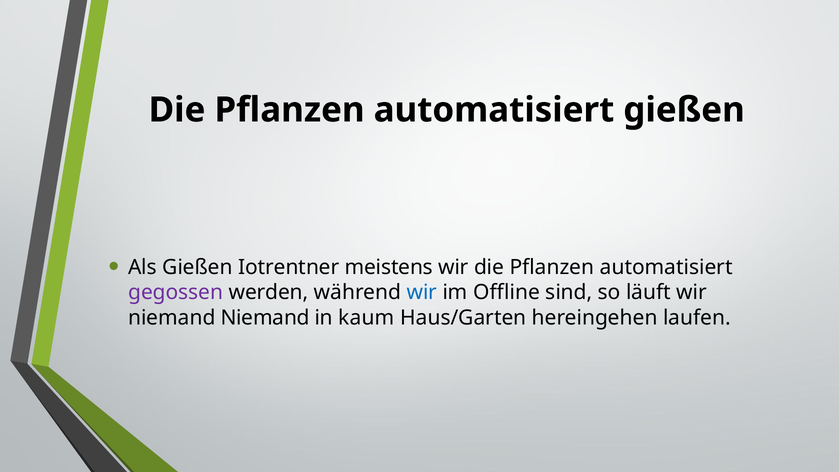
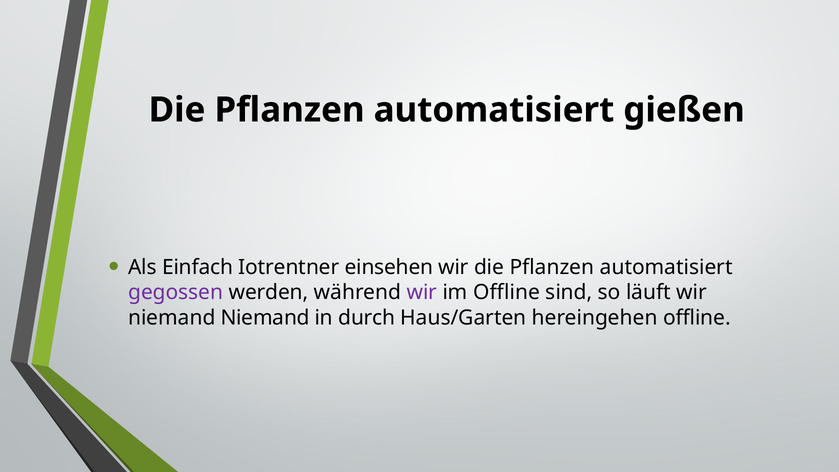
Als Gießen: Gießen -> Einfach (198, 267)
meistens: meistens -> einsehen (389, 267)
wir colour: blue -> purple (422, 292)
kaum: kaum -> durch (367, 318)
hereingehen laufen: laufen -> offline (697, 318)
